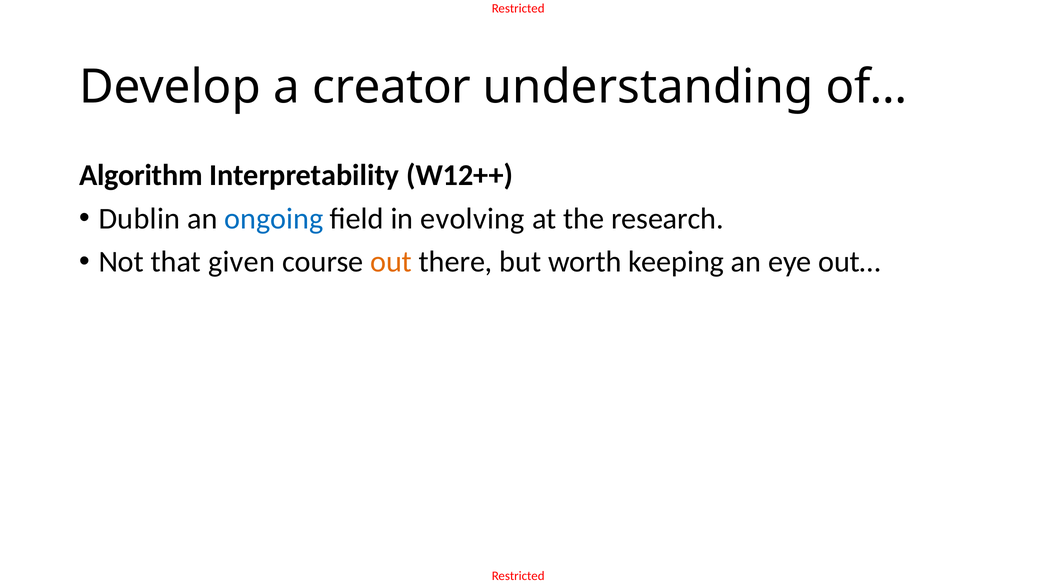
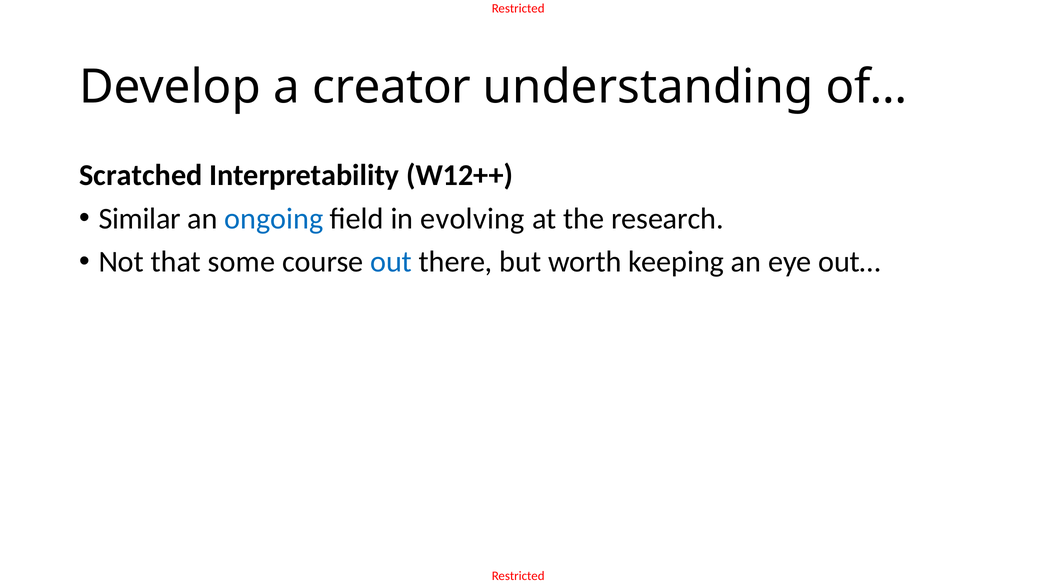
Algorithm: Algorithm -> Scratched (141, 175)
Dublin: Dublin -> Similar (140, 219)
given: given -> some (242, 262)
out colour: orange -> blue (391, 262)
